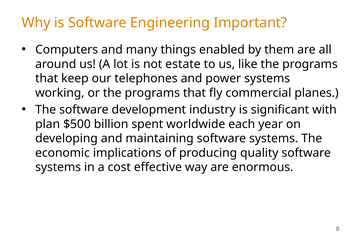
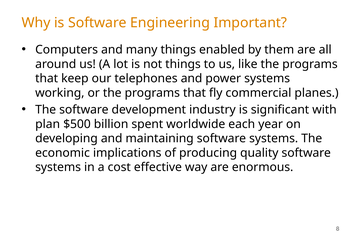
not estate: estate -> things (183, 64)
